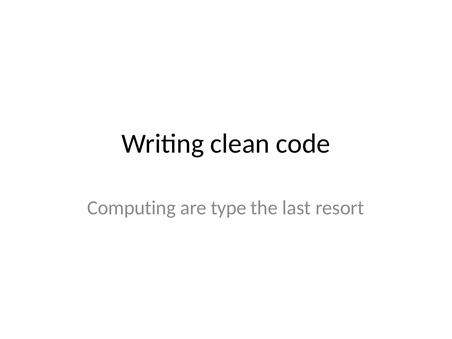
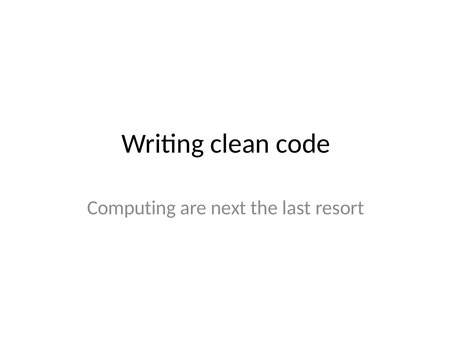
type: type -> next (229, 208)
